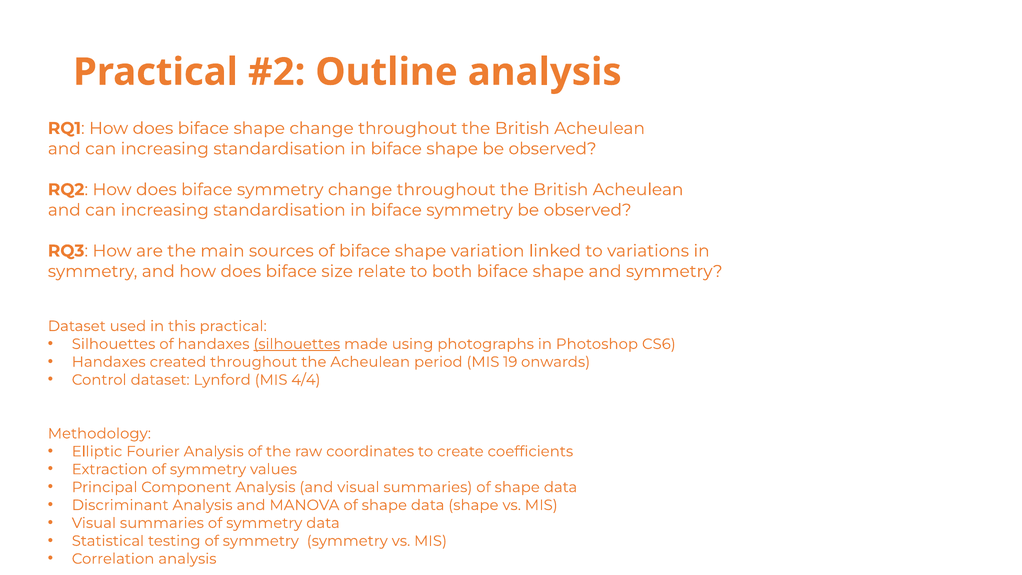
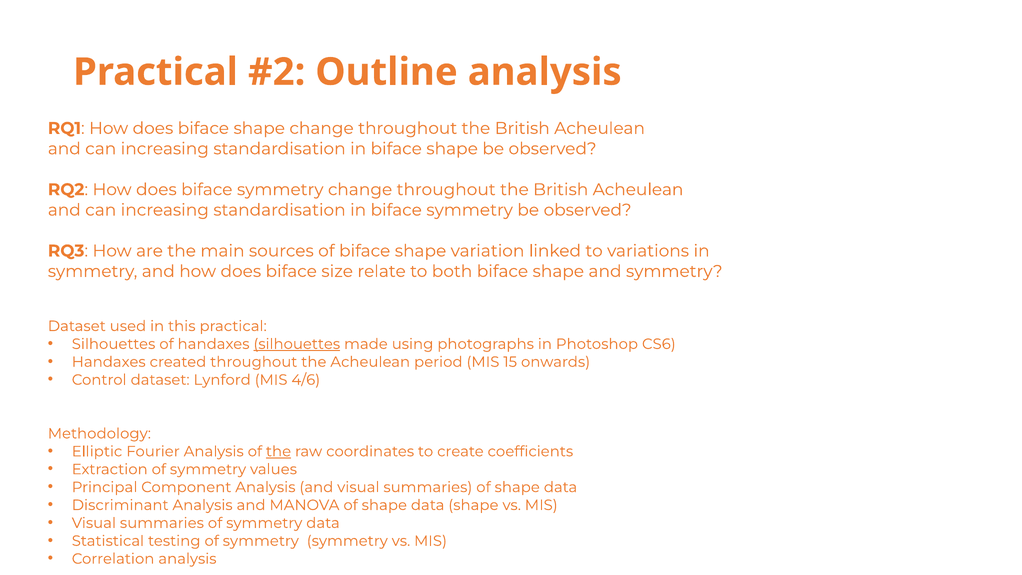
19: 19 -> 15 (510, 362)
4/4: 4/4 -> 4/6 (306, 380)
the underline: none -> present (279, 451)
